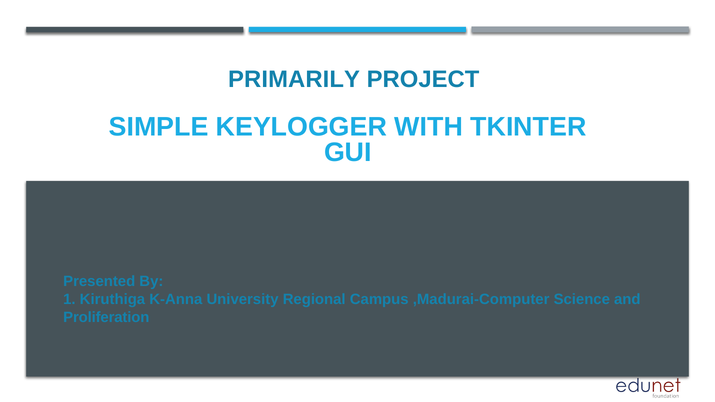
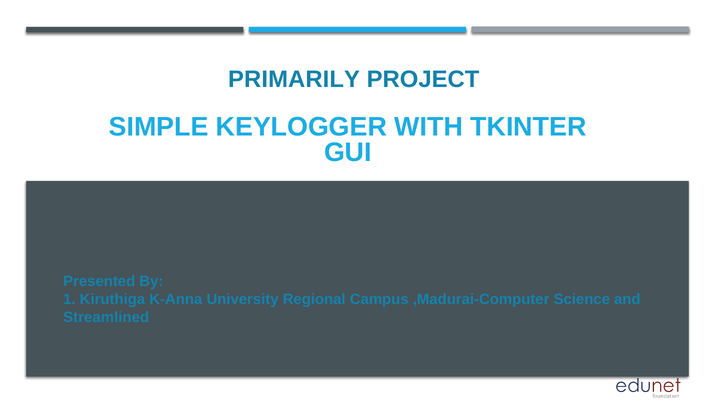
Proliferation: Proliferation -> Streamlined (106, 317)
